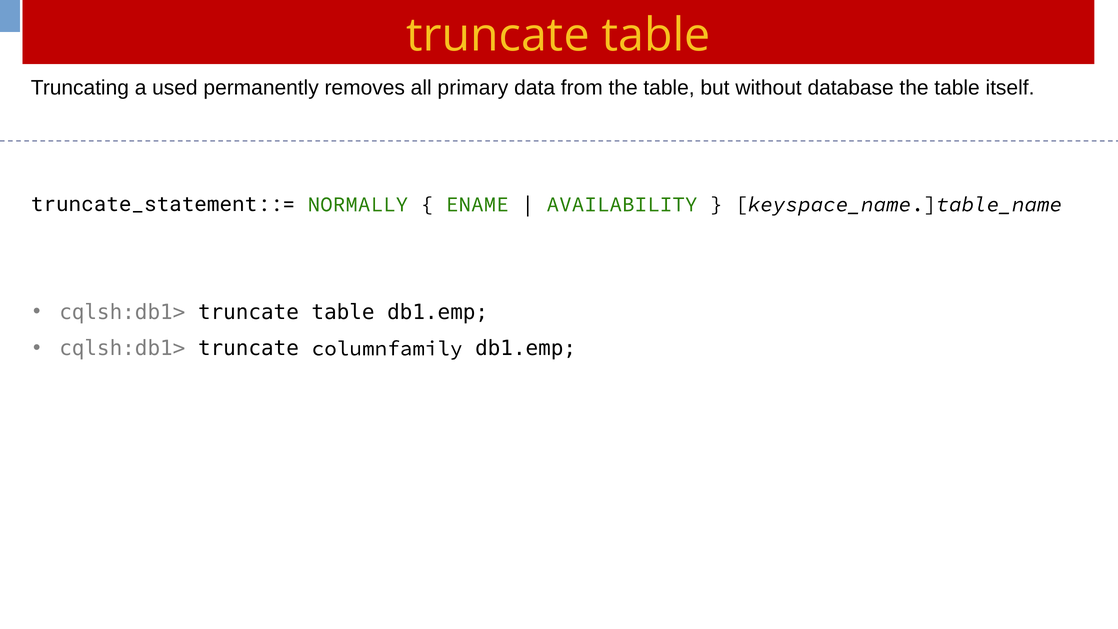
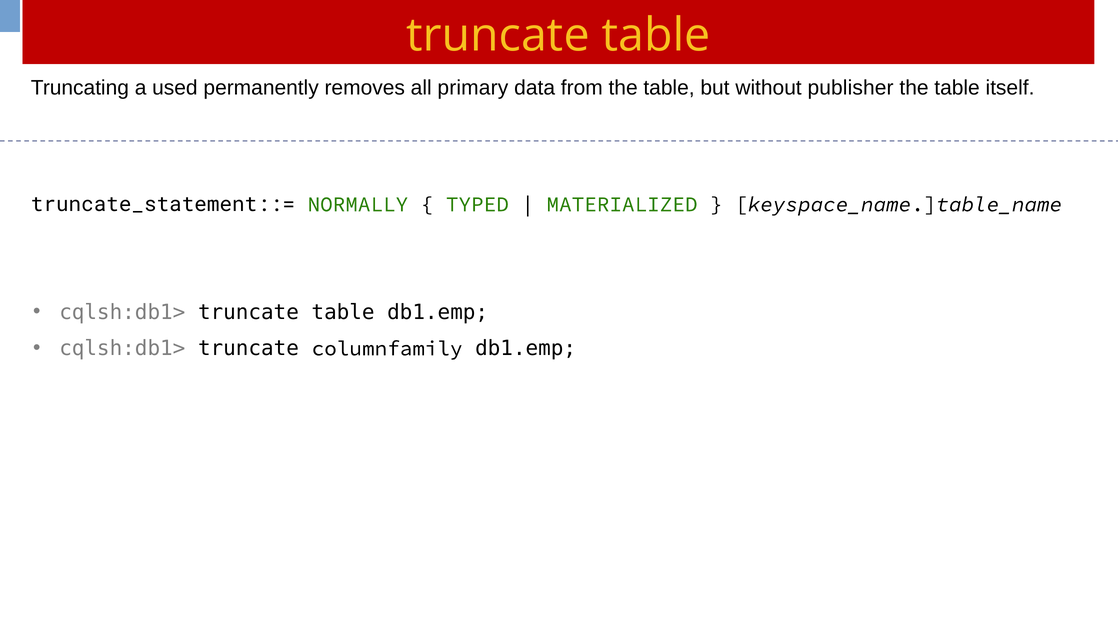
database: database -> publisher (851, 88)
ENAME: ENAME -> TYPED (477, 204)
AVAILABILITY: AVAILABILITY -> MATERIALIZED (622, 204)
